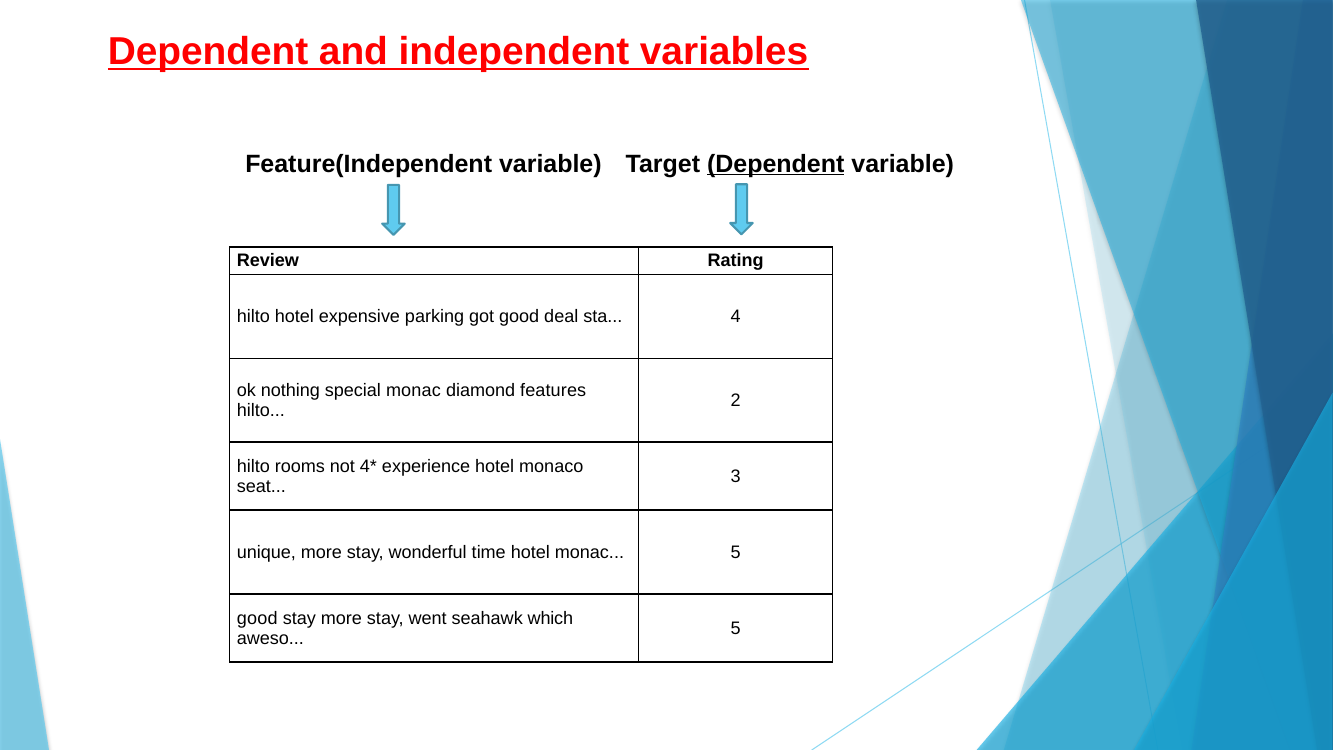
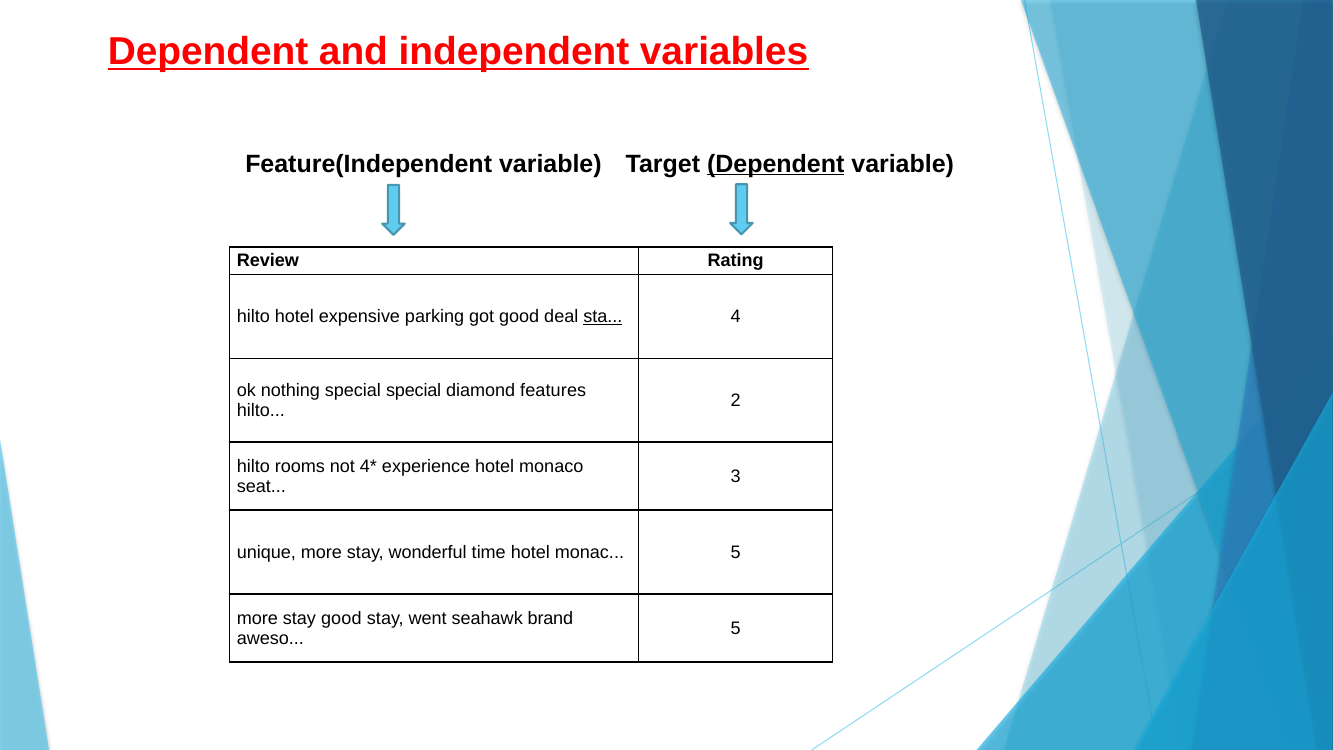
sta underline: none -> present (603, 316)
special monac: monac -> special (414, 390)
good: good -> more (257, 618)
stay more: more -> good (341, 618)
which: which -> brand (550, 618)
